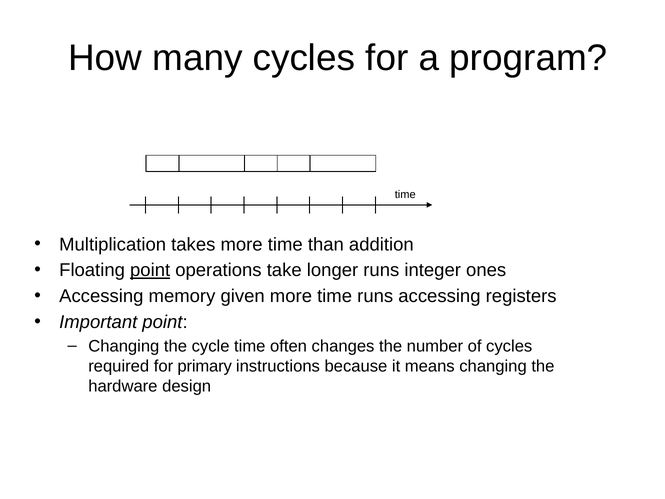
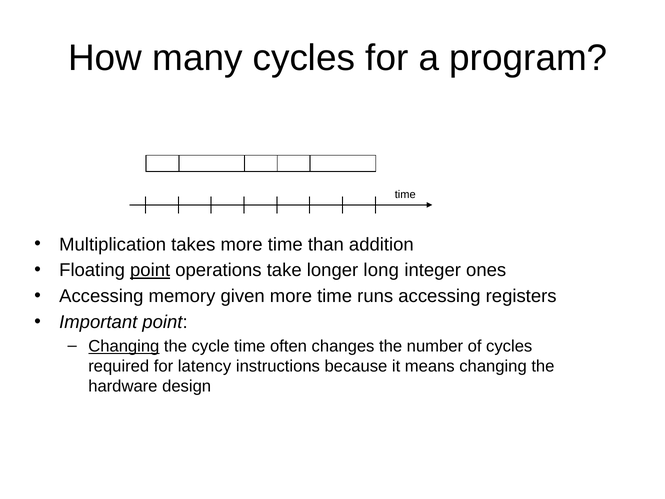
longer runs: runs -> long (381, 270)
Changing underline: none -> present (124, 346)
primary: primary -> latency (205, 366)
